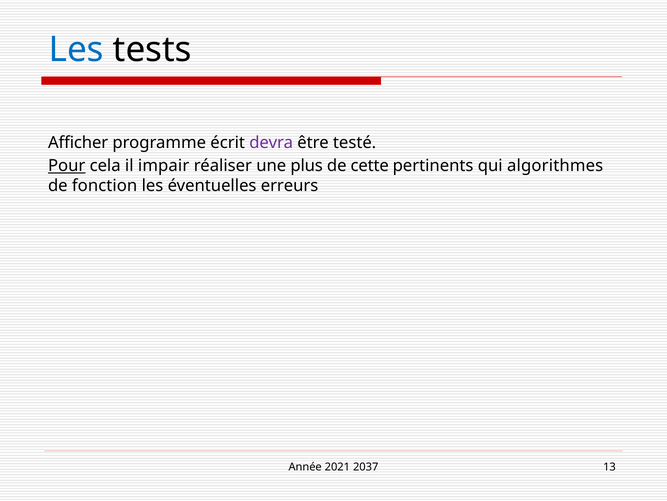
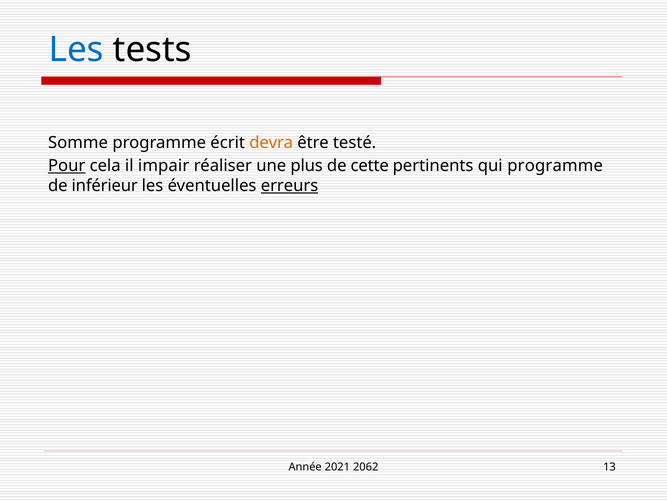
Afficher: Afficher -> Somme (78, 142)
devra colour: purple -> orange (271, 142)
qui algorithmes: algorithmes -> programme (555, 166)
fonction: fonction -> inférieur (105, 186)
erreurs underline: none -> present (290, 186)
2037: 2037 -> 2062 (366, 466)
